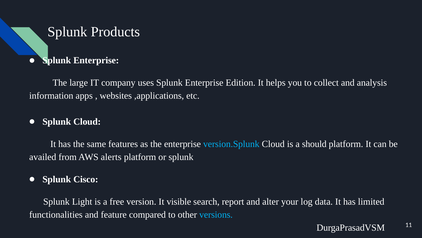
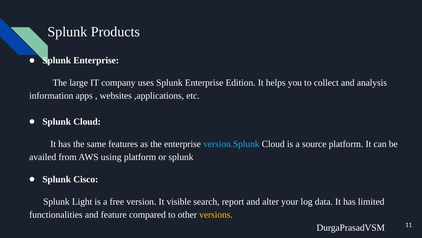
should: should -> source (314, 144)
alerts: alerts -> using (111, 157)
versions colour: light blue -> yellow (216, 214)
